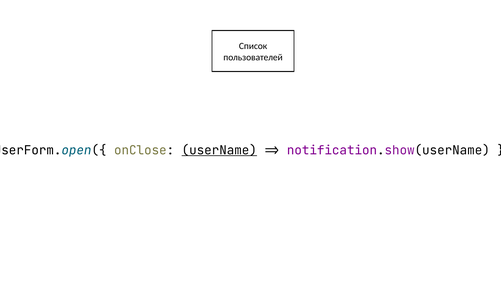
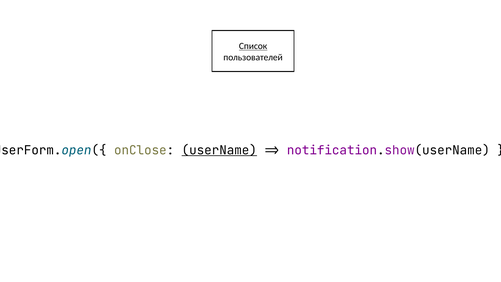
Список underline: none -> present (253, 46)
